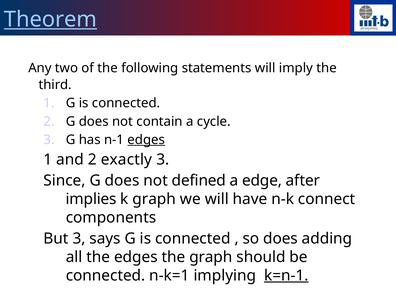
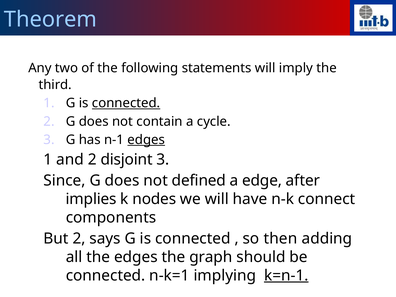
Theorem underline: present -> none (50, 19)
connected underline: none -> present (126, 103)
exactly: exactly -> disjoint (127, 160)
k graph: graph -> nodes (154, 199)
But 3: 3 -> 2 (79, 238)
so does: does -> then (280, 238)
